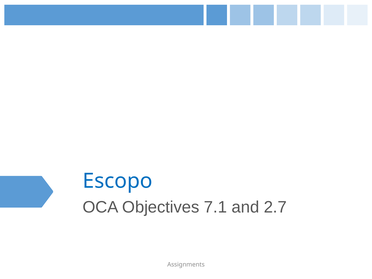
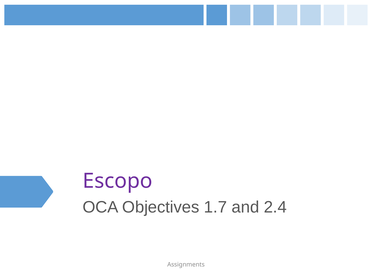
Escopo colour: blue -> purple (118, 181)
7.1: 7.1 -> 1.7 (215, 207)
2.7: 2.7 -> 2.4 (275, 207)
